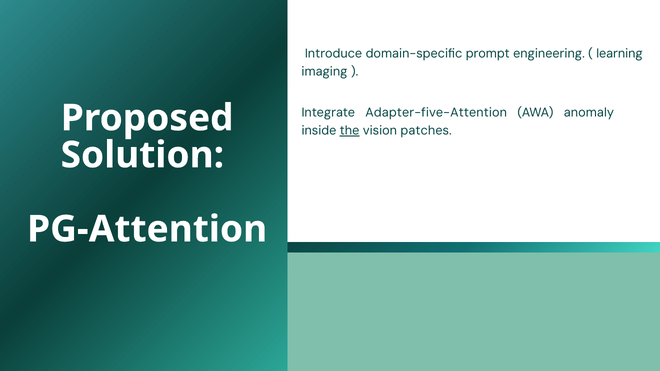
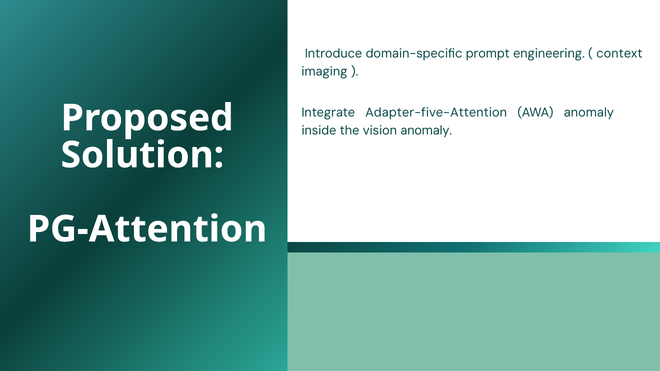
learning: learning -> context (619, 54)
the underline: present -> none (350, 131)
vision patches: patches -> anomaly (426, 131)
